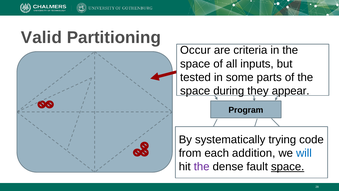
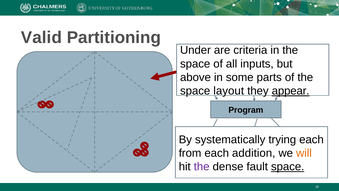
Occur: Occur -> Under (195, 50)
tested: tested -> above (195, 77)
during: during -> layout (229, 91)
appear underline: none -> present (291, 91)
trying code: code -> each (311, 139)
will colour: blue -> orange (304, 153)
